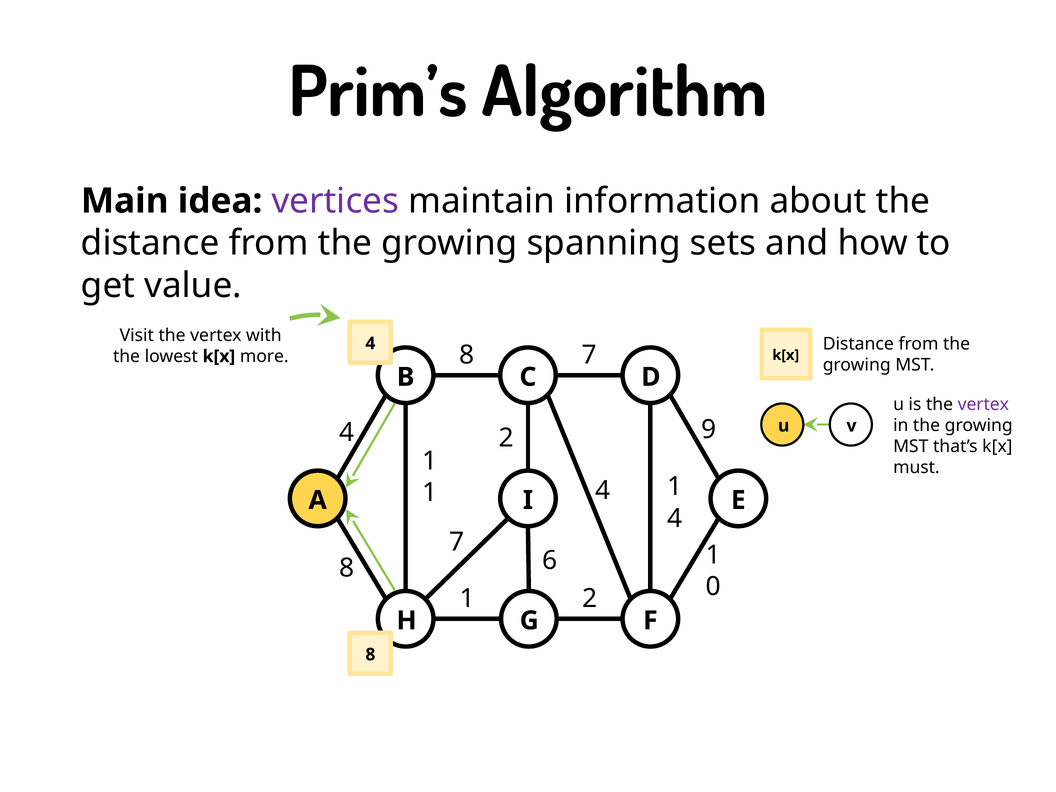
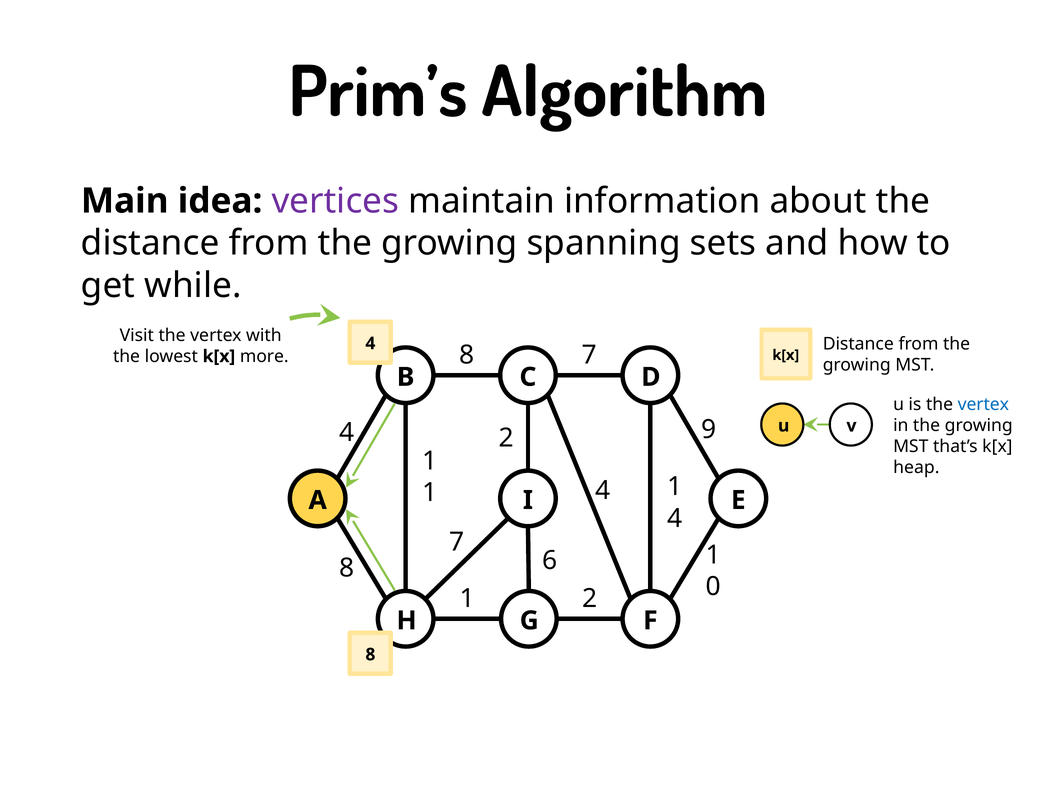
value: value -> while (193, 285)
vertex colour: purple -> blue (983, 404)
must: must -> heap (916, 468)
